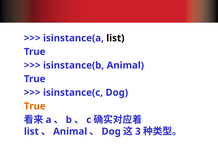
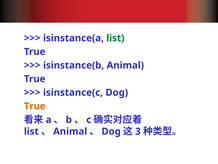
list colour: black -> green (115, 38)
